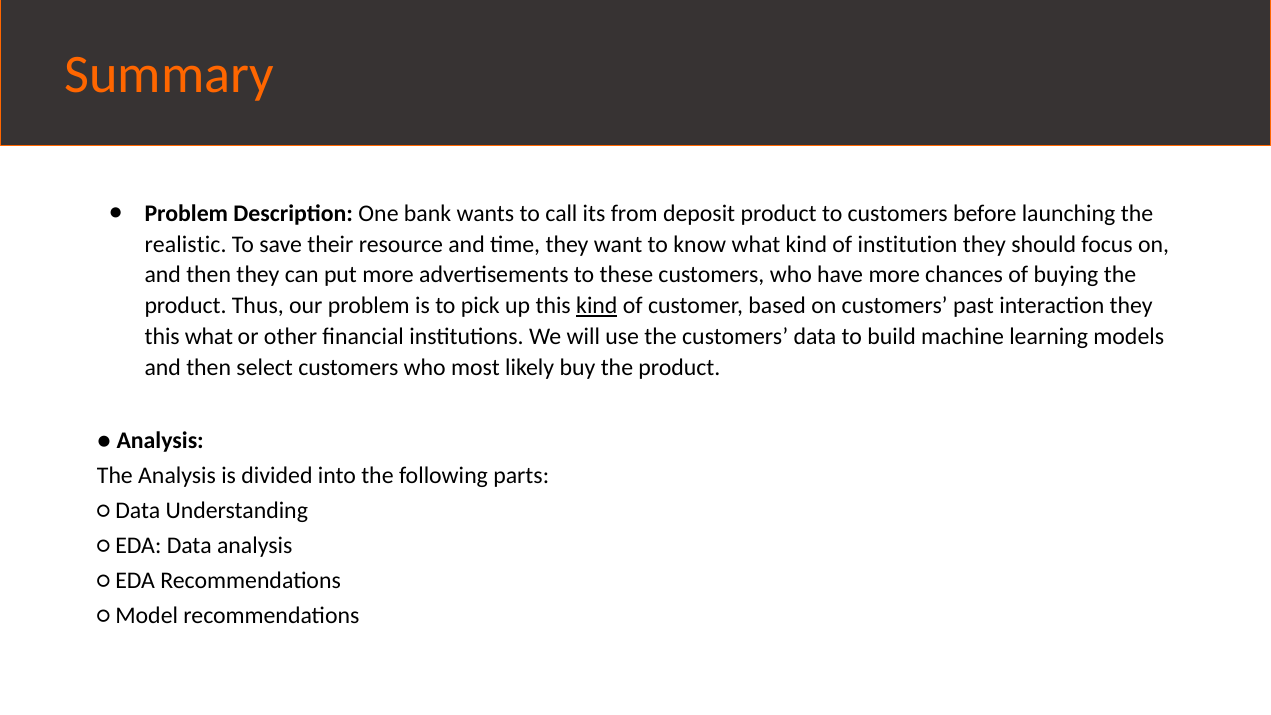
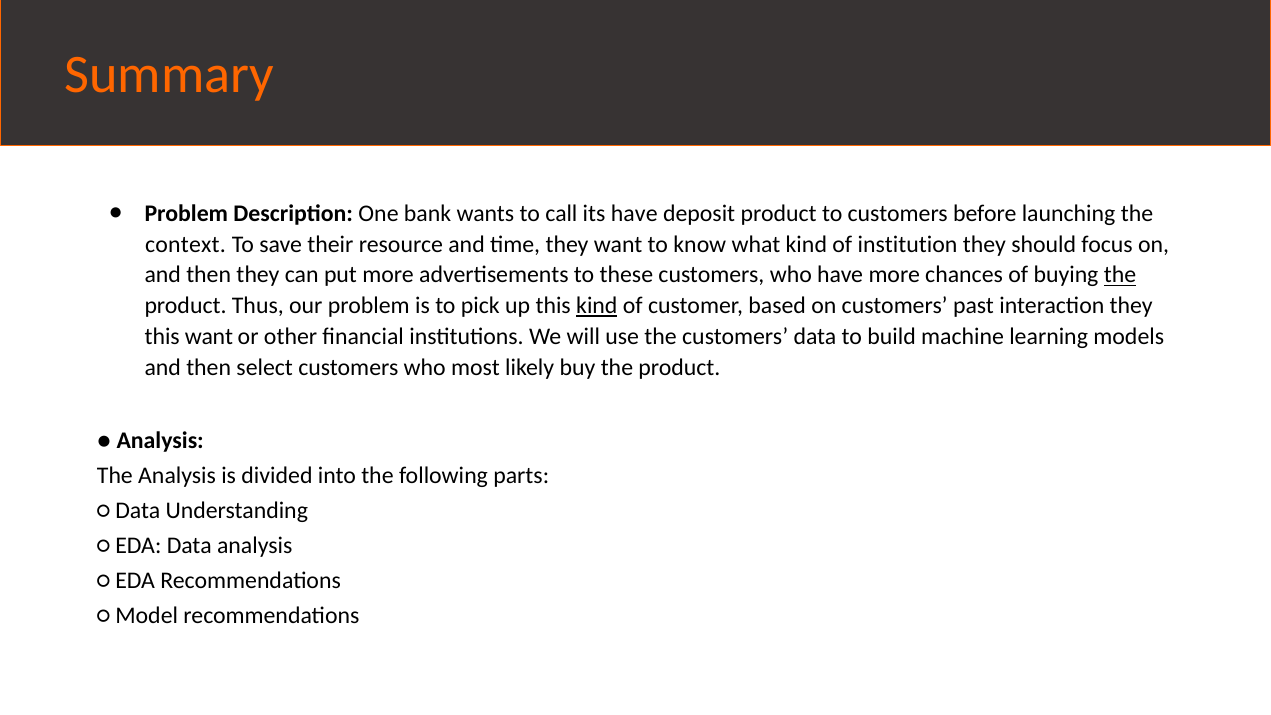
its from: from -> have (634, 213)
realistic: realistic -> context (185, 244)
the underline: none -> present (1120, 275)
this what: what -> want (209, 337)
